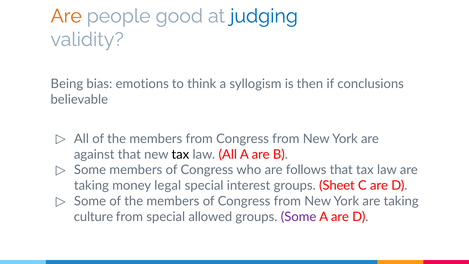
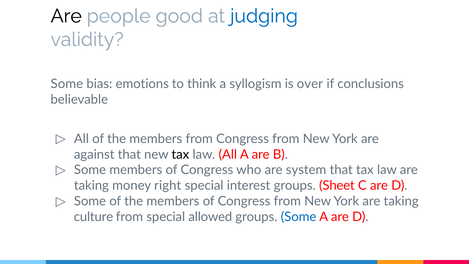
Are colour: orange -> black (66, 16)
Being: Being -> Some (67, 84)
then: then -> over (310, 84)
follows: follows -> system (306, 170)
legal: legal -> right (168, 186)
Some colour: purple -> blue (299, 217)
